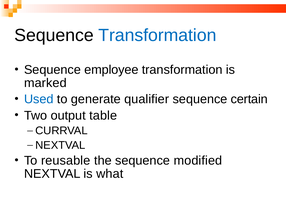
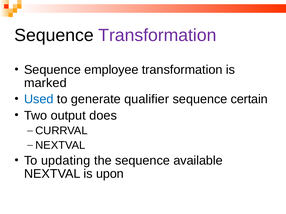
Transformation colour: blue -> purple (157, 35)
table: table -> does (103, 116)
reusable: reusable -> updating (66, 161)
modified: modified -> available (198, 161)
what: what -> upon (110, 174)
